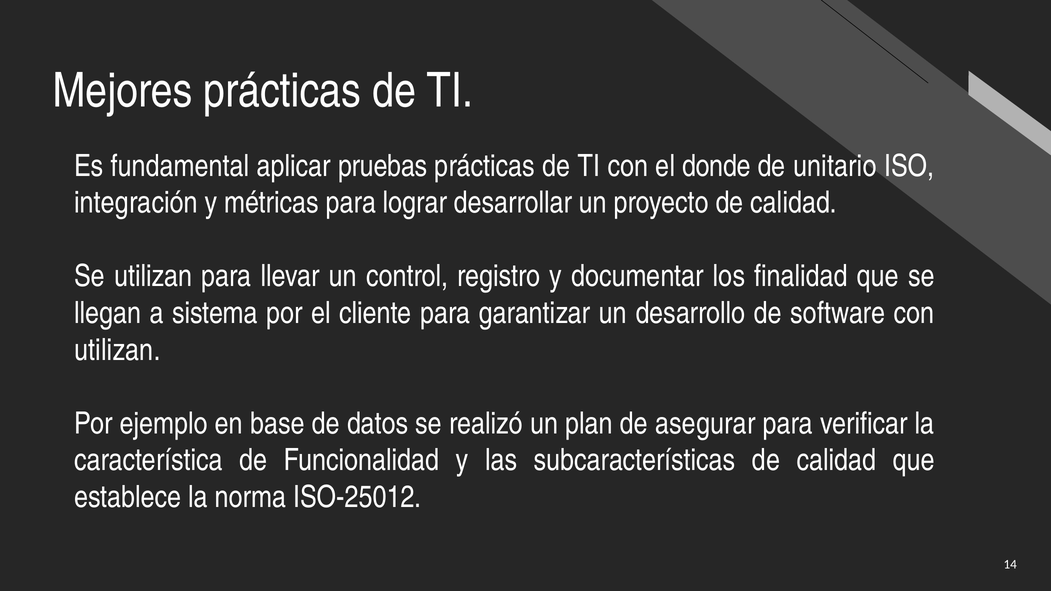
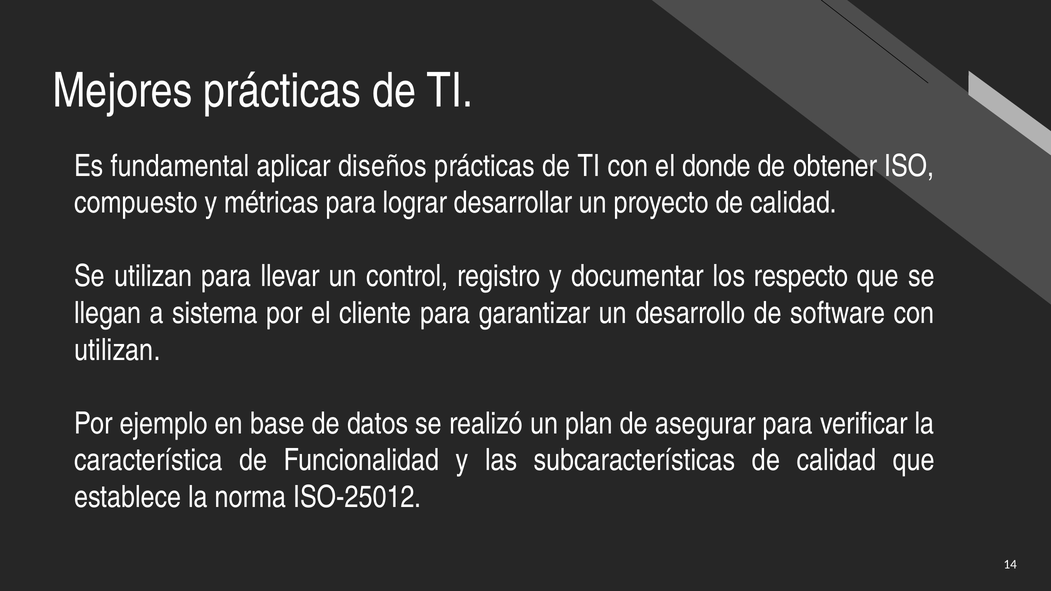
pruebas: pruebas -> diseños (382, 166)
unitario: unitario -> obtener (835, 166)
integración: integración -> compuesto (136, 203)
finalidad: finalidad -> respecto (801, 276)
